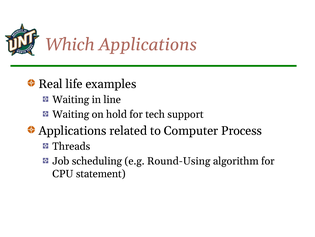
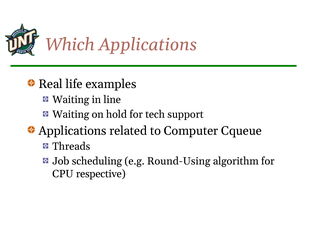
Process: Process -> Cqueue (241, 130)
statement: statement -> respective (101, 173)
